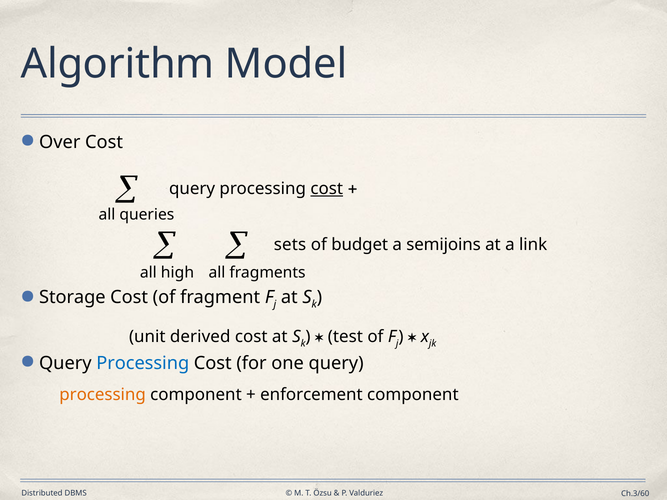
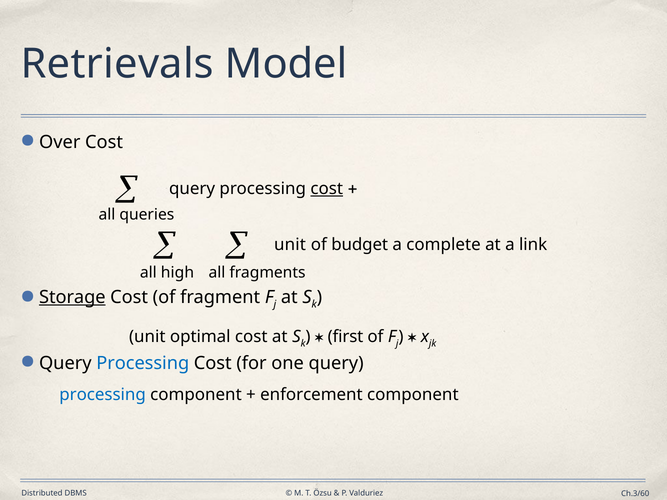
Algorithm: Algorithm -> Retrievals (117, 64)
sets: sets -> unit (290, 245)
semijoins: semijoins -> complete (443, 245)
Storage underline: none -> present (72, 297)
derived: derived -> optimal (200, 337)
test: test -> first (345, 337)
processing colour: orange -> blue (103, 395)
